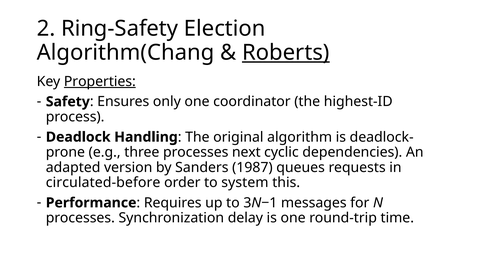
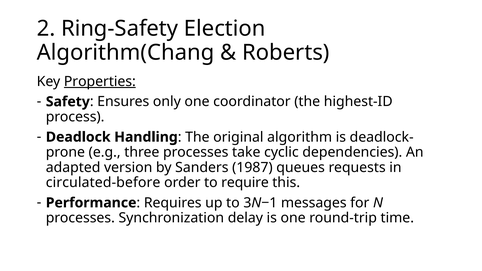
Roberts underline: present -> none (286, 52)
next: next -> take (246, 152)
system: system -> require (245, 183)
